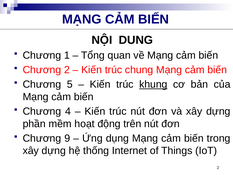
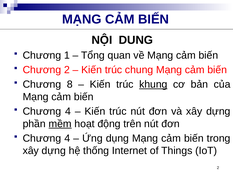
5: 5 -> 8 (70, 84)
mềm underline: none -> present (60, 124)
9: 9 -> 4 (67, 138)
